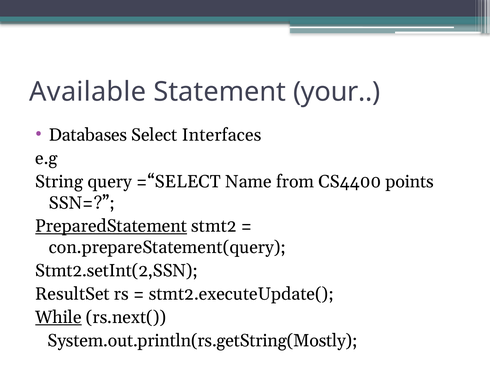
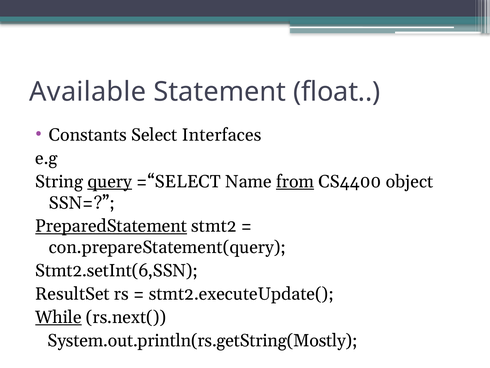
your: your -> float (337, 92)
Databases: Databases -> Constants (88, 135)
query underline: none -> present (110, 181)
from underline: none -> present (295, 181)
points: points -> object (410, 181)
Stmt2.setInt(2,SSN: Stmt2.setInt(2,SSN -> Stmt2.setInt(6,SSN (117, 270)
